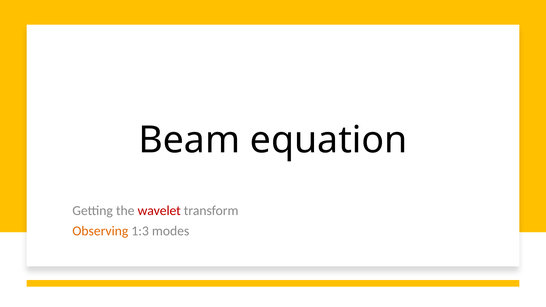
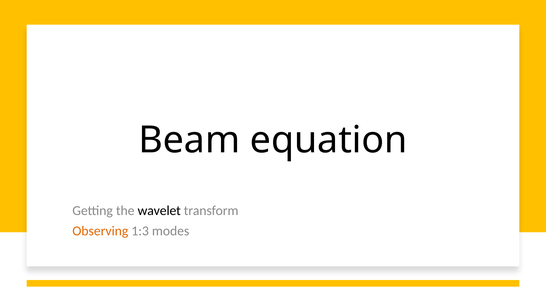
wavelet colour: red -> black (159, 211)
